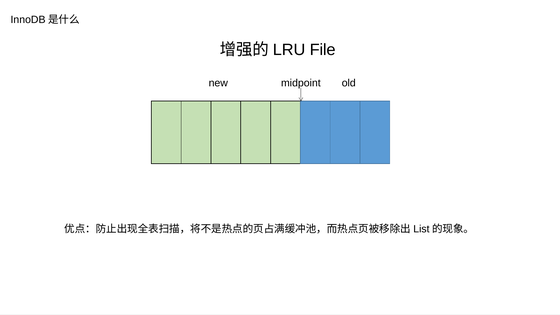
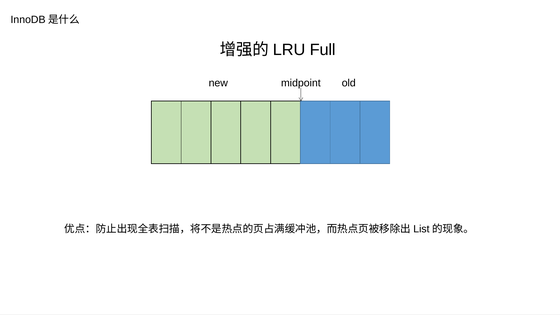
File: File -> Full (323, 50)
